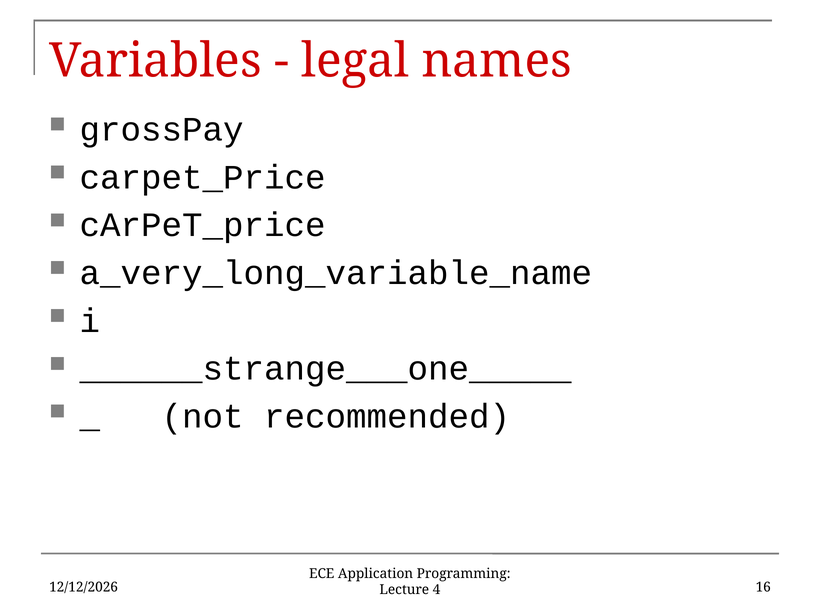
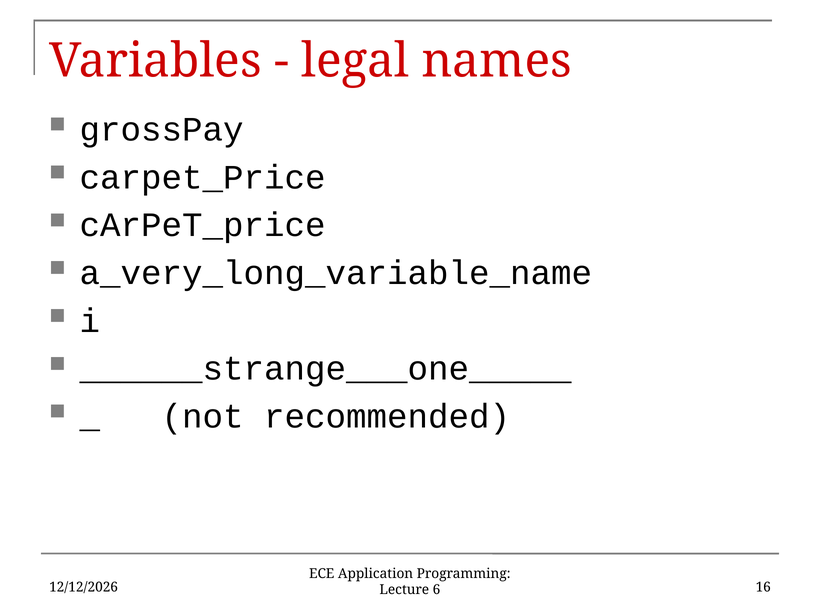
4: 4 -> 6 (437, 590)
